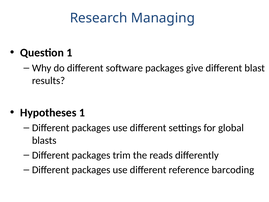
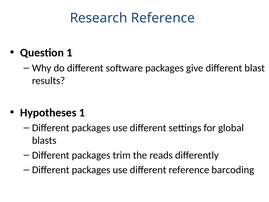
Research Managing: Managing -> Reference (163, 18)
